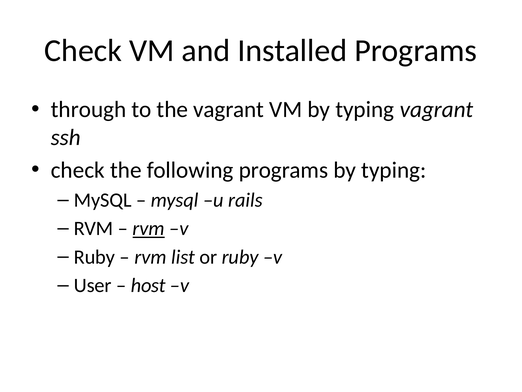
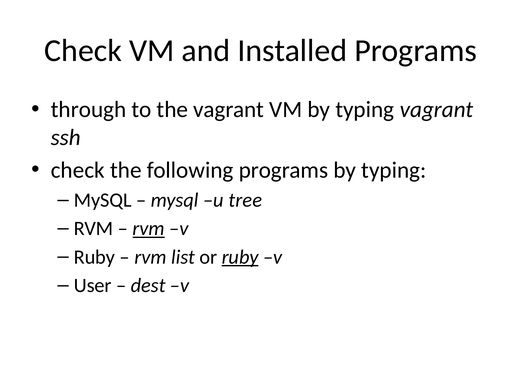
rails: rails -> tree (245, 200)
ruby underline: none -> present (240, 257)
host: host -> dest (148, 285)
